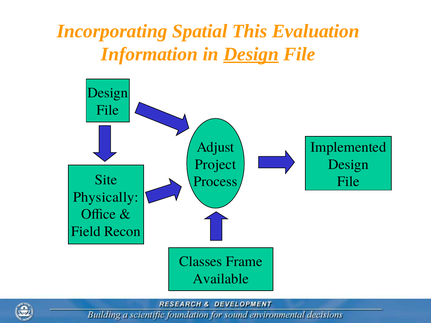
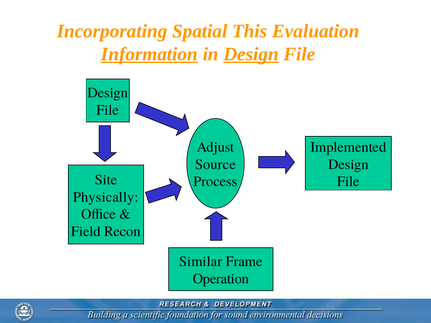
Information underline: none -> present (149, 54)
Project: Project -> Source (215, 164)
Classes: Classes -> Similar (201, 262)
Available: Available -> Operation (221, 279)
